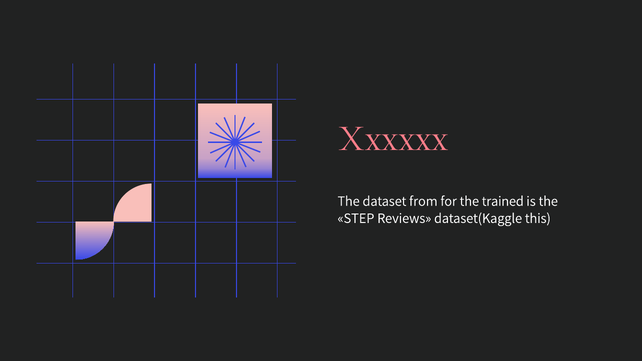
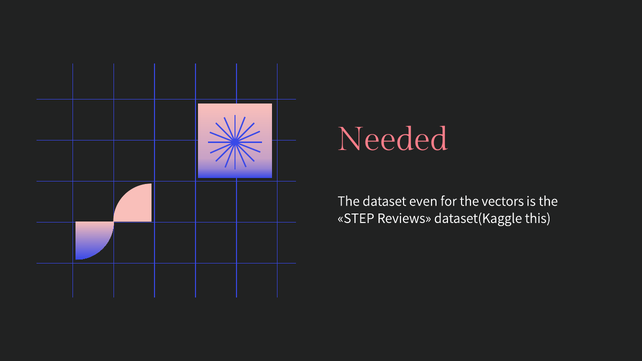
Xxxxxx: Xxxxxx -> Needed (393, 140)
from: from -> even (423, 201)
trained: trained -> vectors (503, 201)
